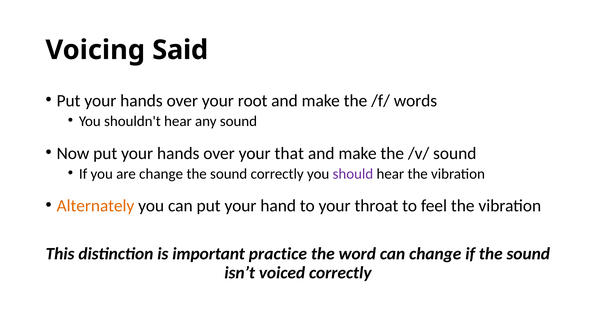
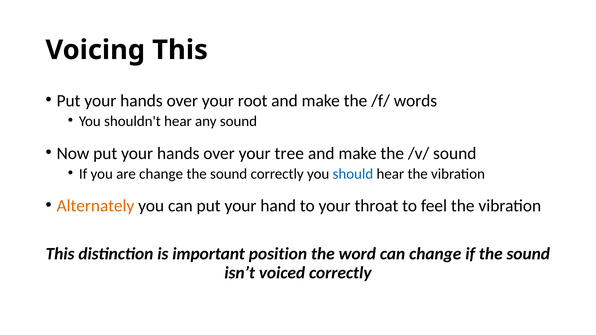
Voicing Said: Said -> This (180, 50)
that: that -> tree (289, 153)
should colour: purple -> blue (353, 174)
practice: practice -> position (278, 254)
